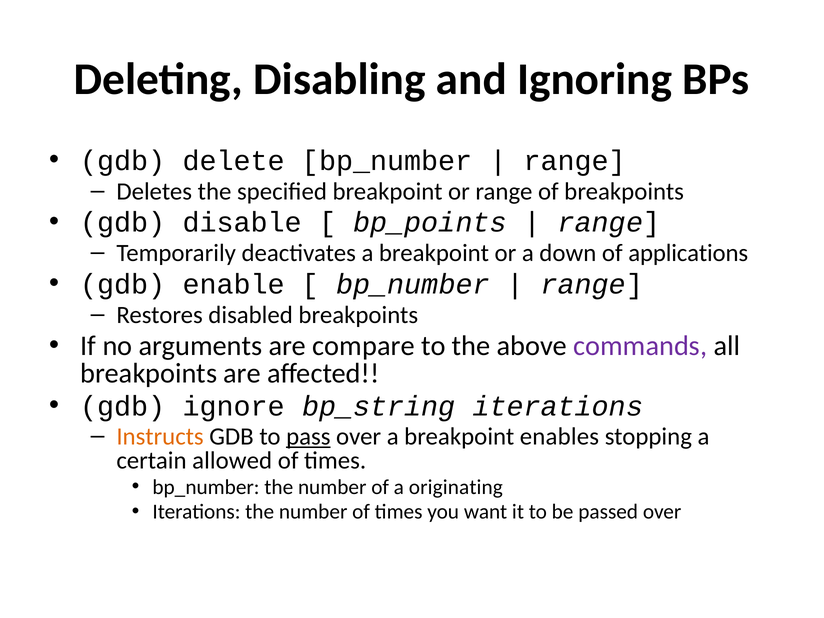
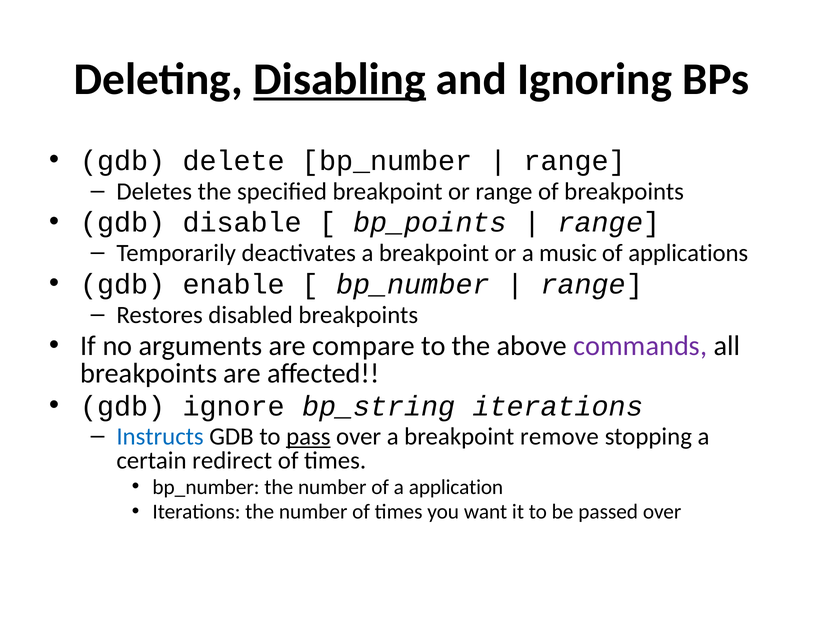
Disabling underline: none -> present (340, 79)
down: down -> music (568, 253)
Instructs colour: orange -> blue (160, 437)
enables: enables -> remove (559, 437)
allowed: allowed -> redirect (232, 461)
originating: originating -> application (456, 487)
